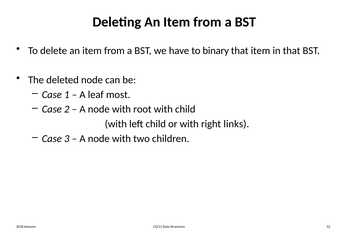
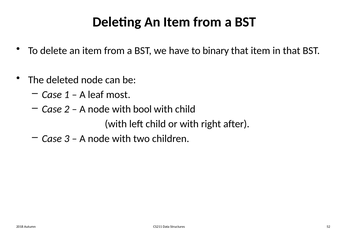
root: root -> bool (142, 109)
links: links -> after (236, 124)
